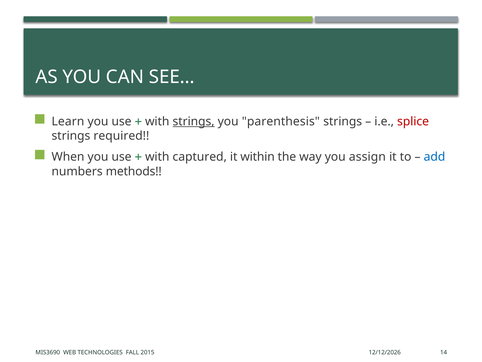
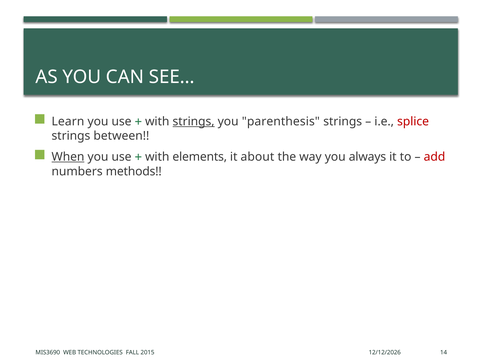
required: required -> between (121, 136)
When underline: none -> present (68, 157)
captured: captured -> elements (200, 157)
within: within -> about (257, 157)
assign: assign -> always (367, 157)
add colour: blue -> red (434, 157)
